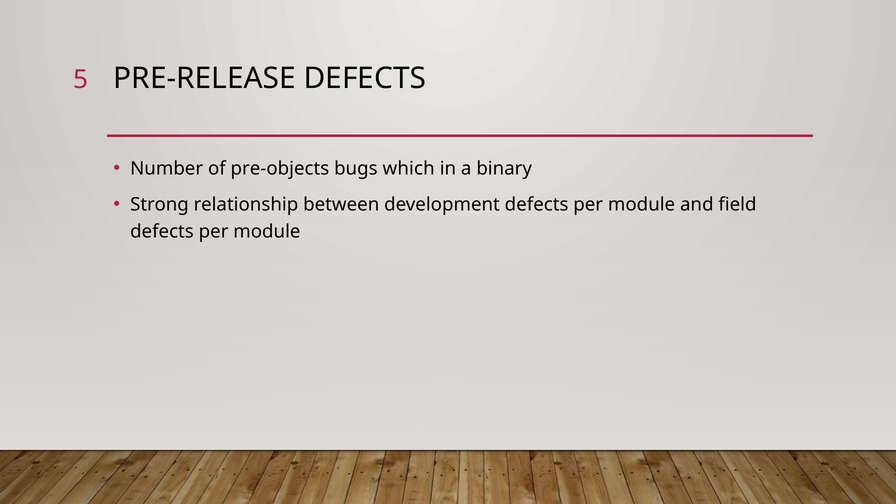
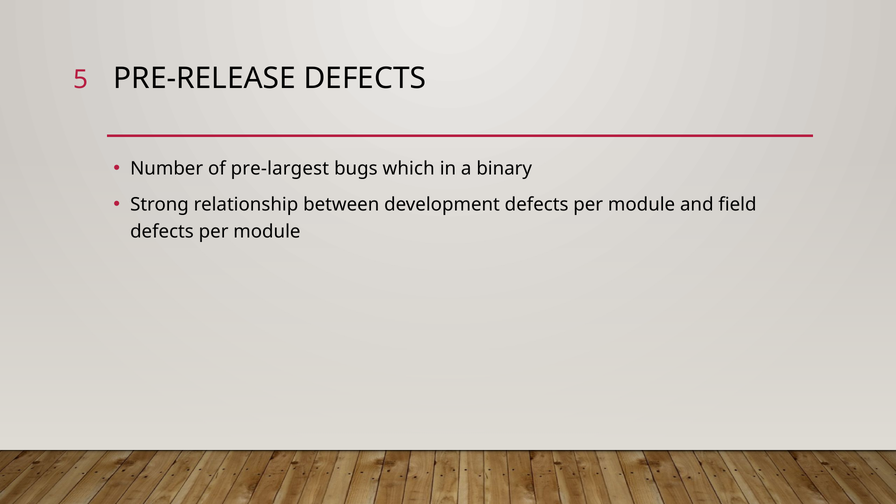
pre-objects: pre-objects -> pre-largest (280, 168)
